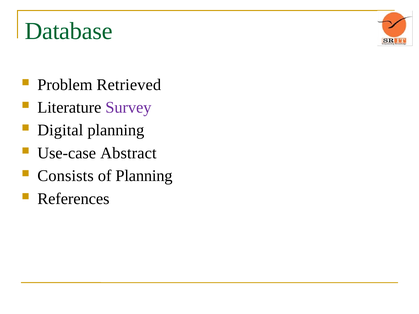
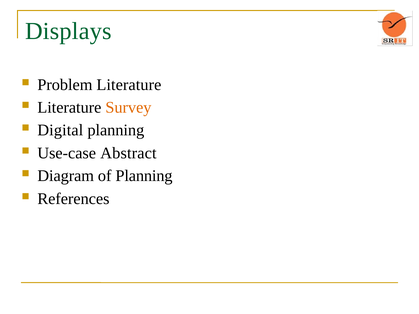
Database: Database -> Displays (68, 31)
Problem Retrieved: Retrieved -> Literature (129, 85)
Survey colour: purple -> orange (128, 108)
Consists: Consists -> Diagram (66, 176)
